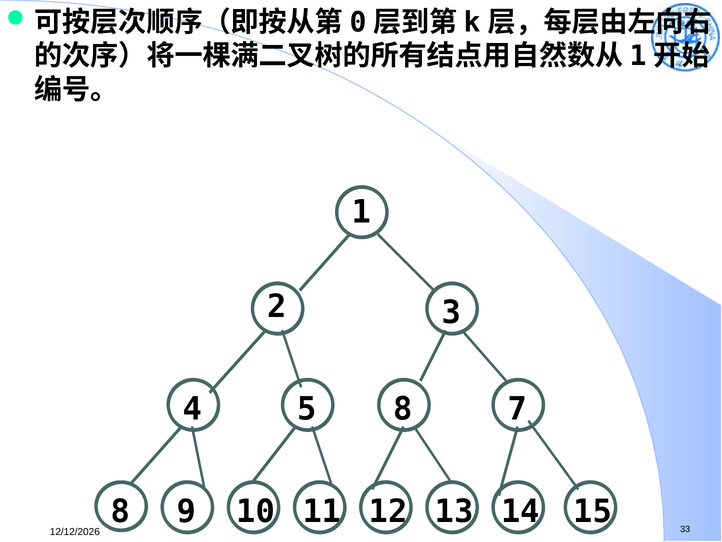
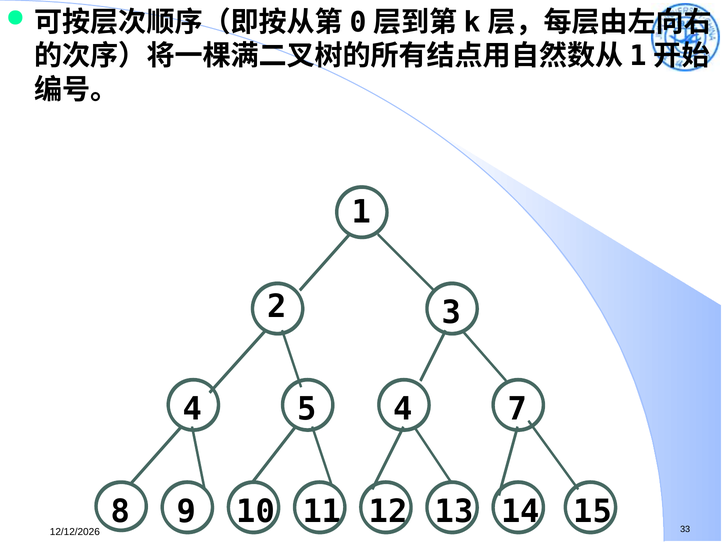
5 8: 8 -> 4 (403, 409)
